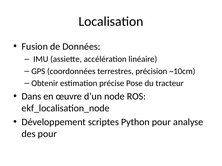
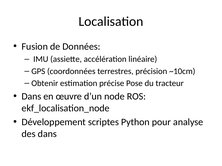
des pour: pour -> dans (47, 134)
